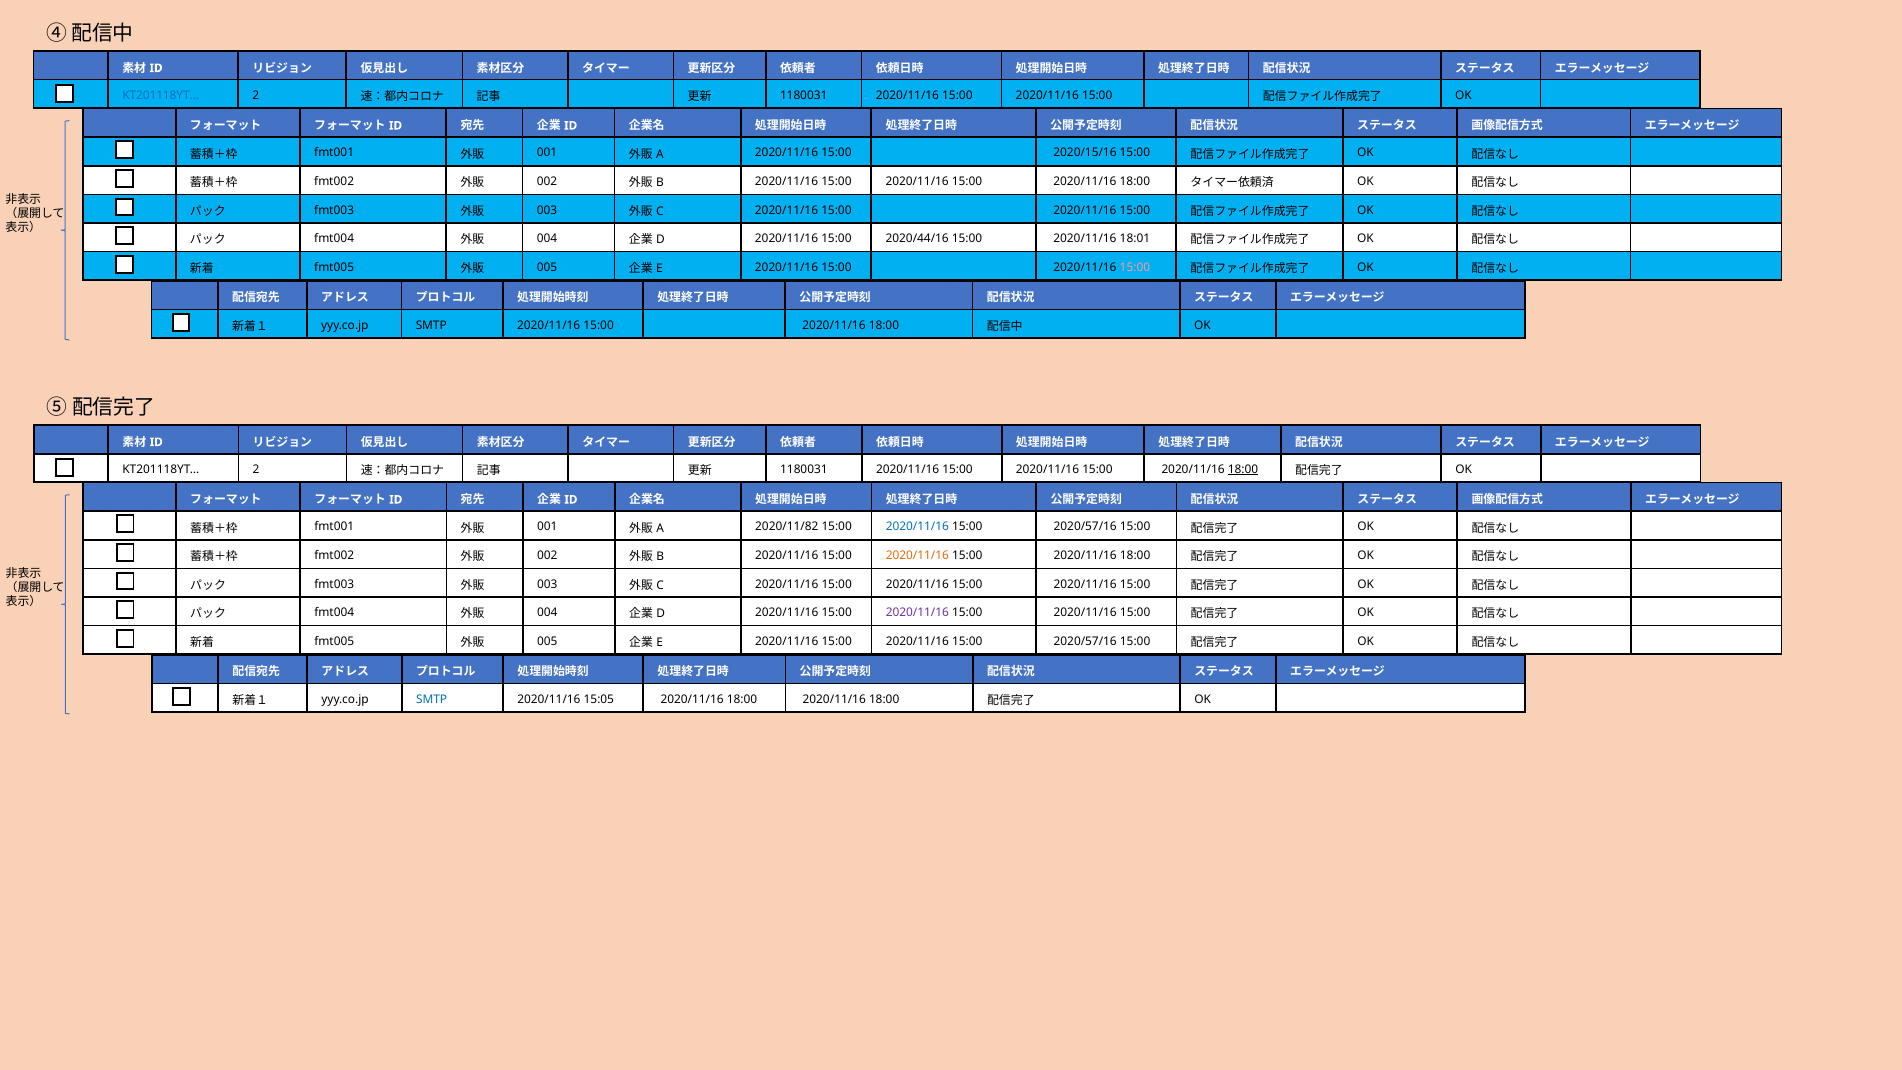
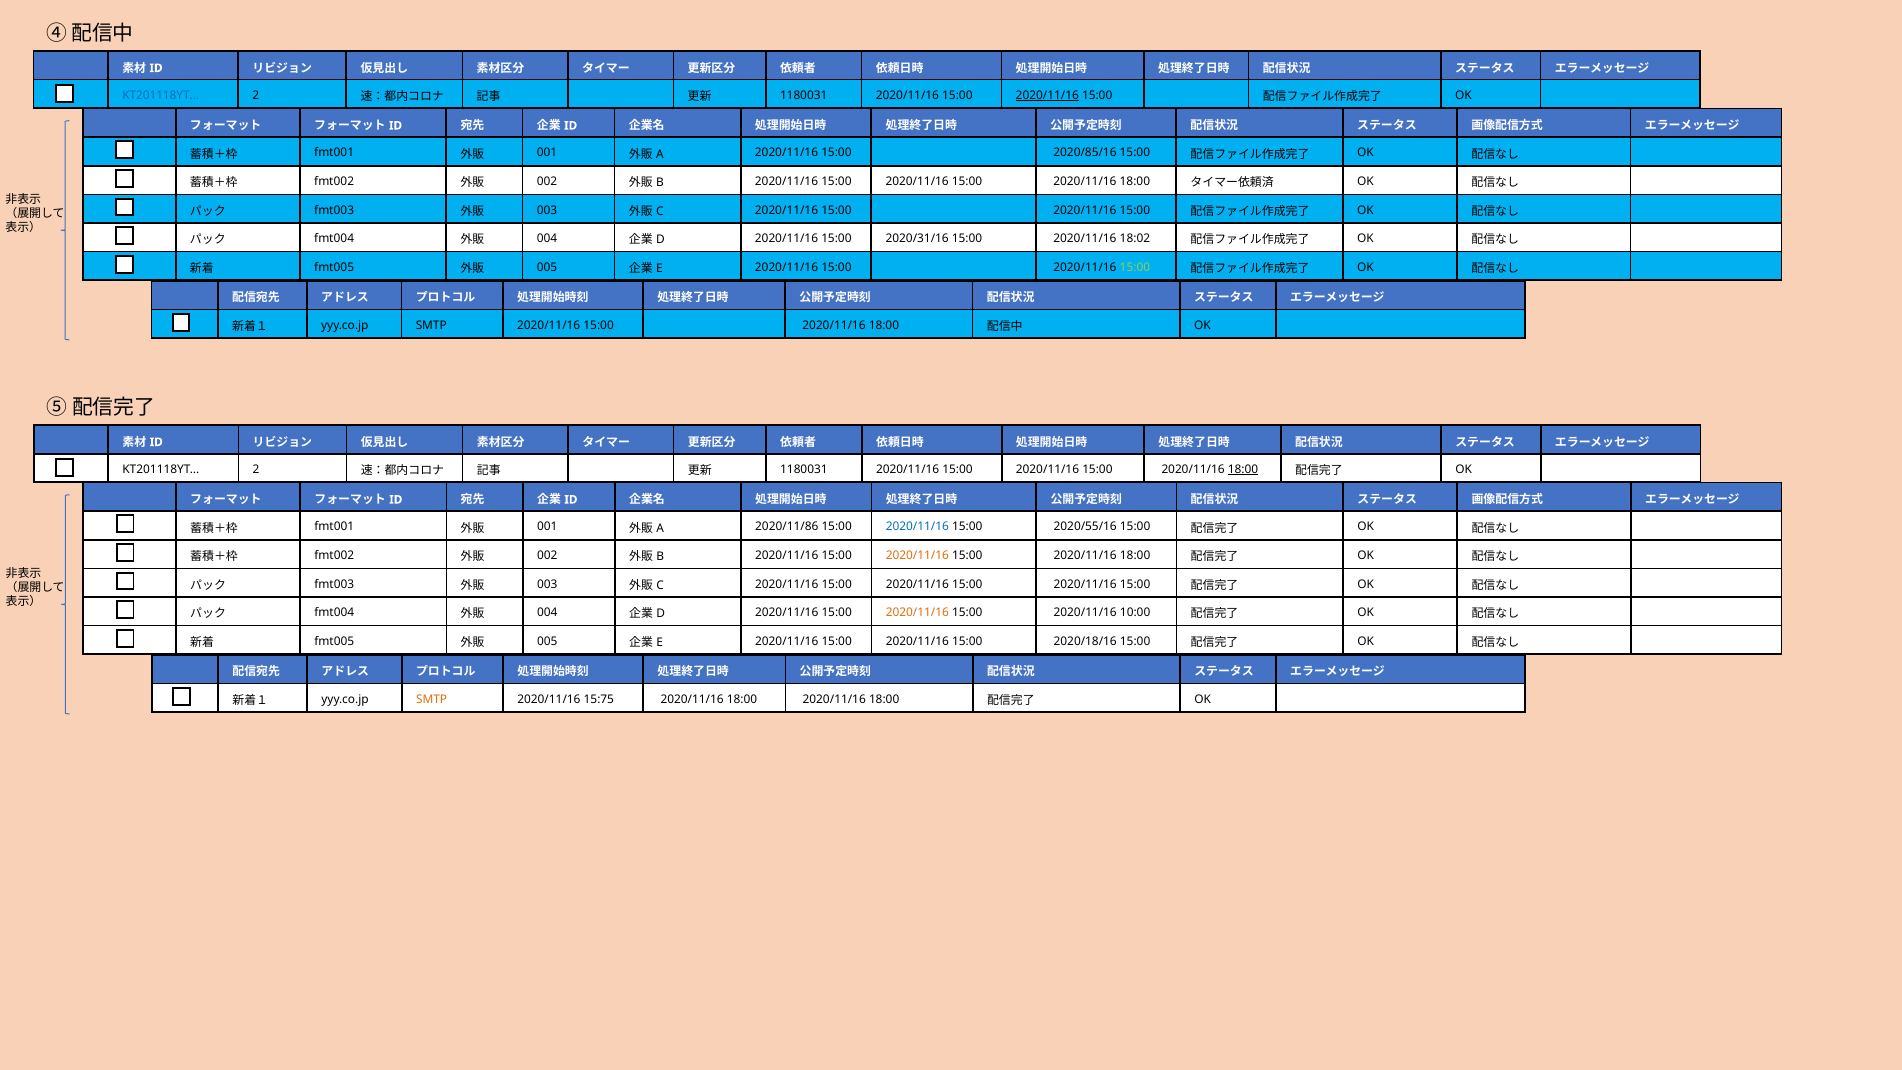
2020/11/16 underline: none -> present (1047, 95)
2020/15/16: 2020/15/16 -> 2020/85/16 (1085, 153)
2020/44/16: 2020/44/16 -> 2020/31/16 (917, 239)
18:01: 18:01 -> 18:02 (1135, 239)
15:00 colour: pink -> light green (1135, 267)
2020/11/82: 2020/11/82 -> 2020/11/86 (787, 527)
2020/57/16: 2020/57/16 -> 2020/55/16 (1085, 527)
2020/11/16 colour: purple -> orange (917, 613)
15:00: 15:00 -> 10:00 (1135, 613)
2020/57/16: 2020/57/16 -> 2020/18/16 (1085, 641)
SMTP colour: blue -> orange (432, 699)
15:05: 15:05 -> 15:75 (599, 699)
